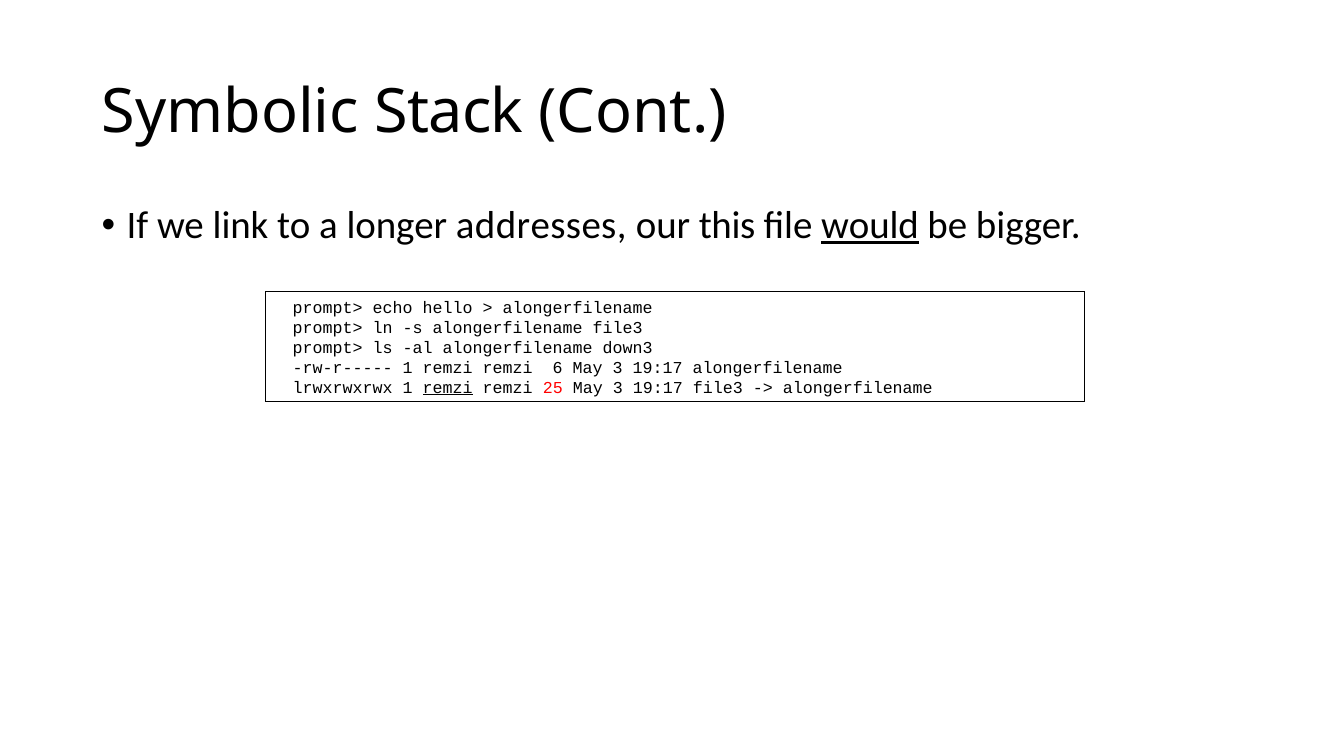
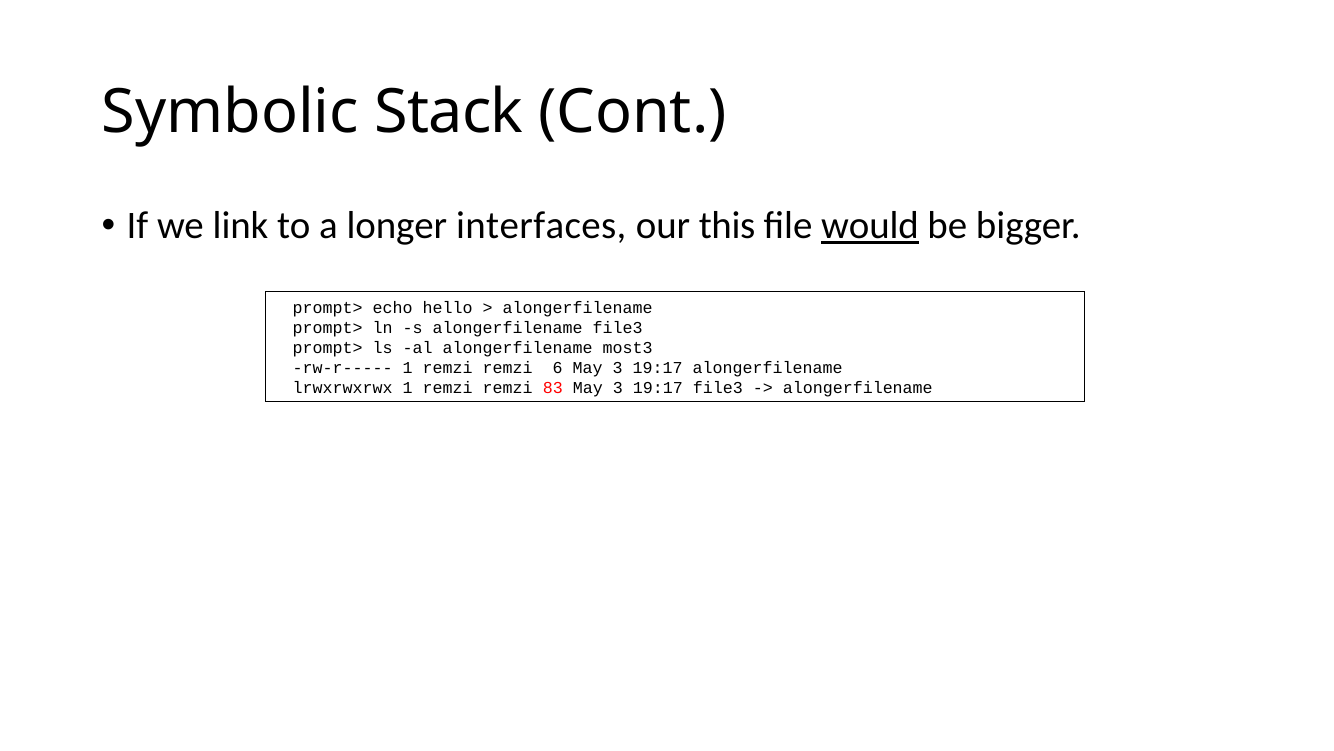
addresses: addresses -> interfaces (541, 226)
down3: down3 -> most3 (628, 347)
remzi underline: present -> none (448, 387)
25: 25 -> 83 (553, 387)
